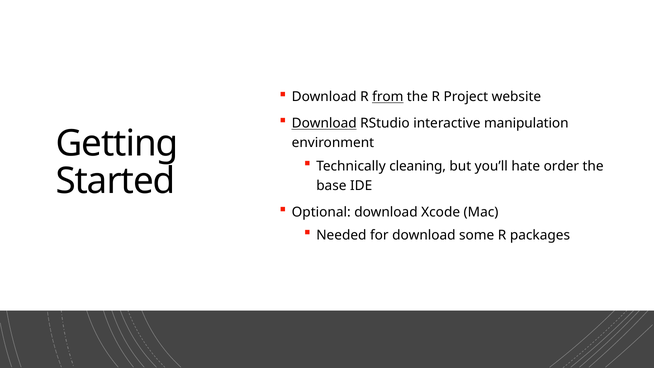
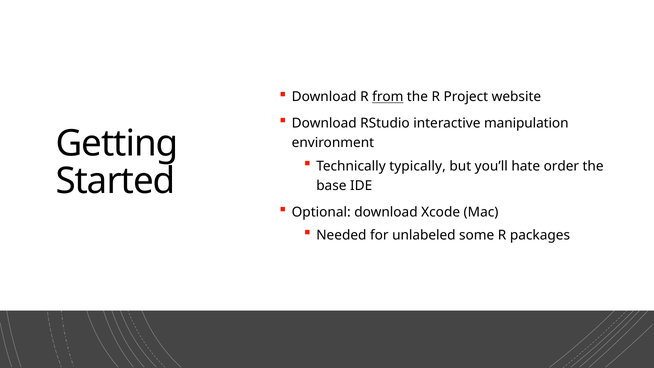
Download underline: present -> none (324, 123)
cleaning: cleaning -> typically (418, 166)
for download: download -> unlabeled (424, 235)
